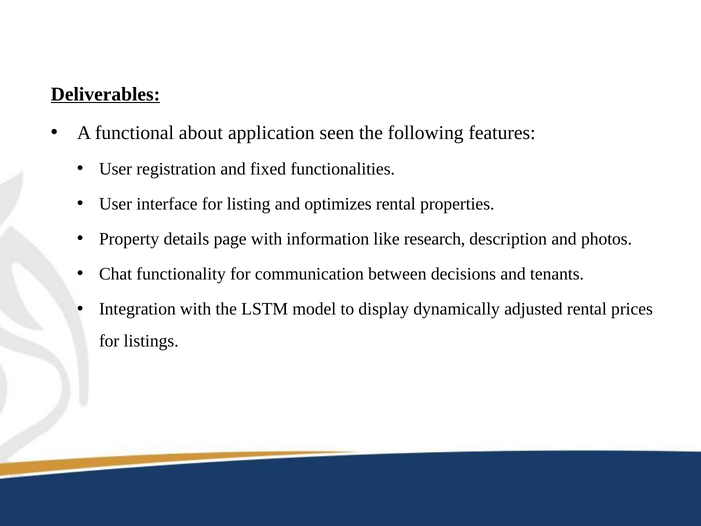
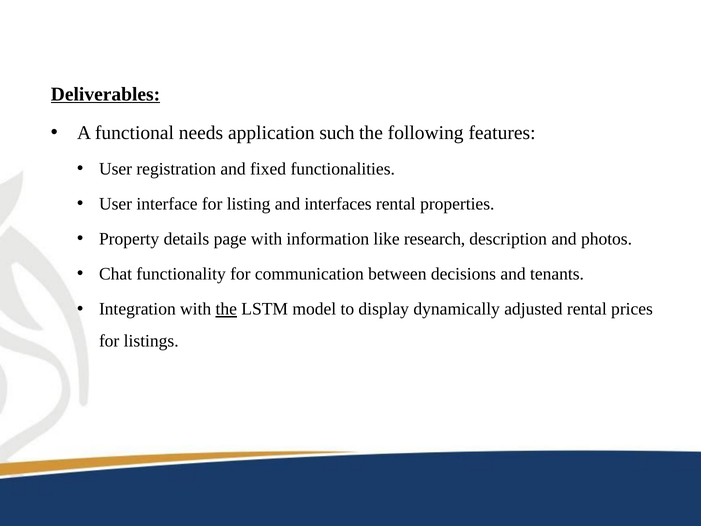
about: about -> needs (201, 133)
seen: seen -> such (337, 133)
optimizes: optimizes -> interfaces (338, 204)
the underline: none -> present (226, 309)
